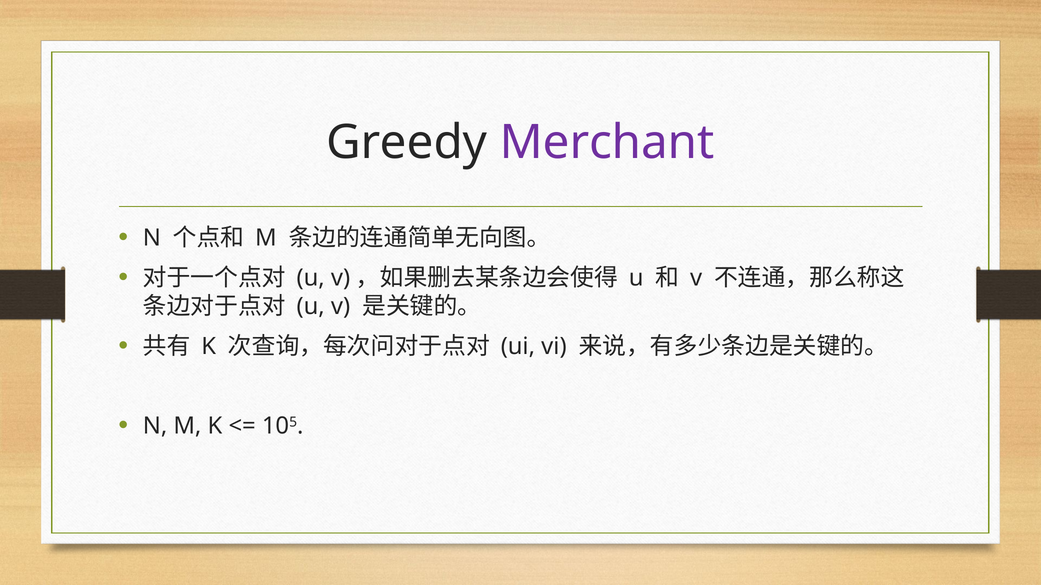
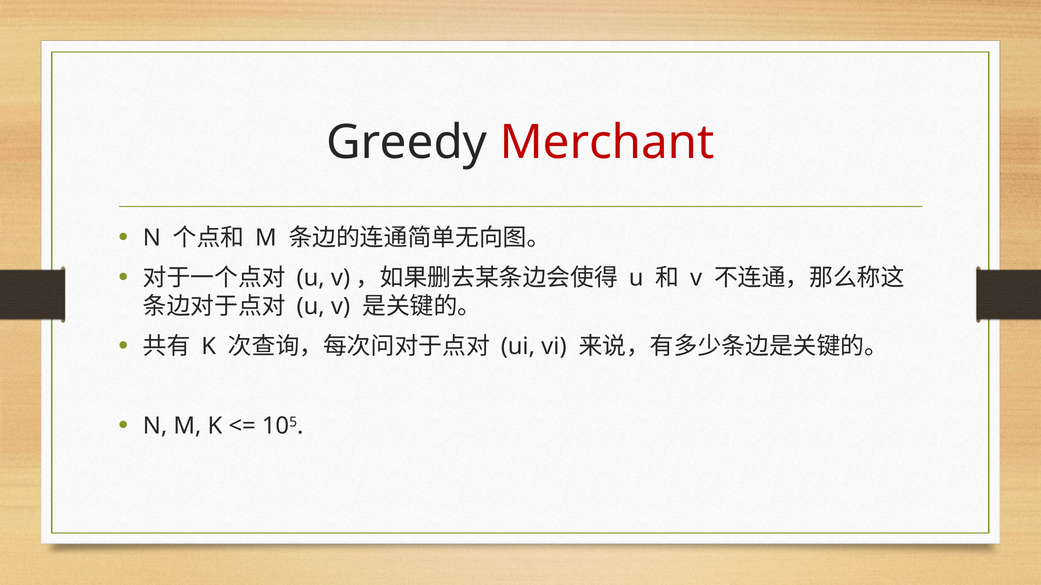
Merchant colour: purple -> red (607, 143)
